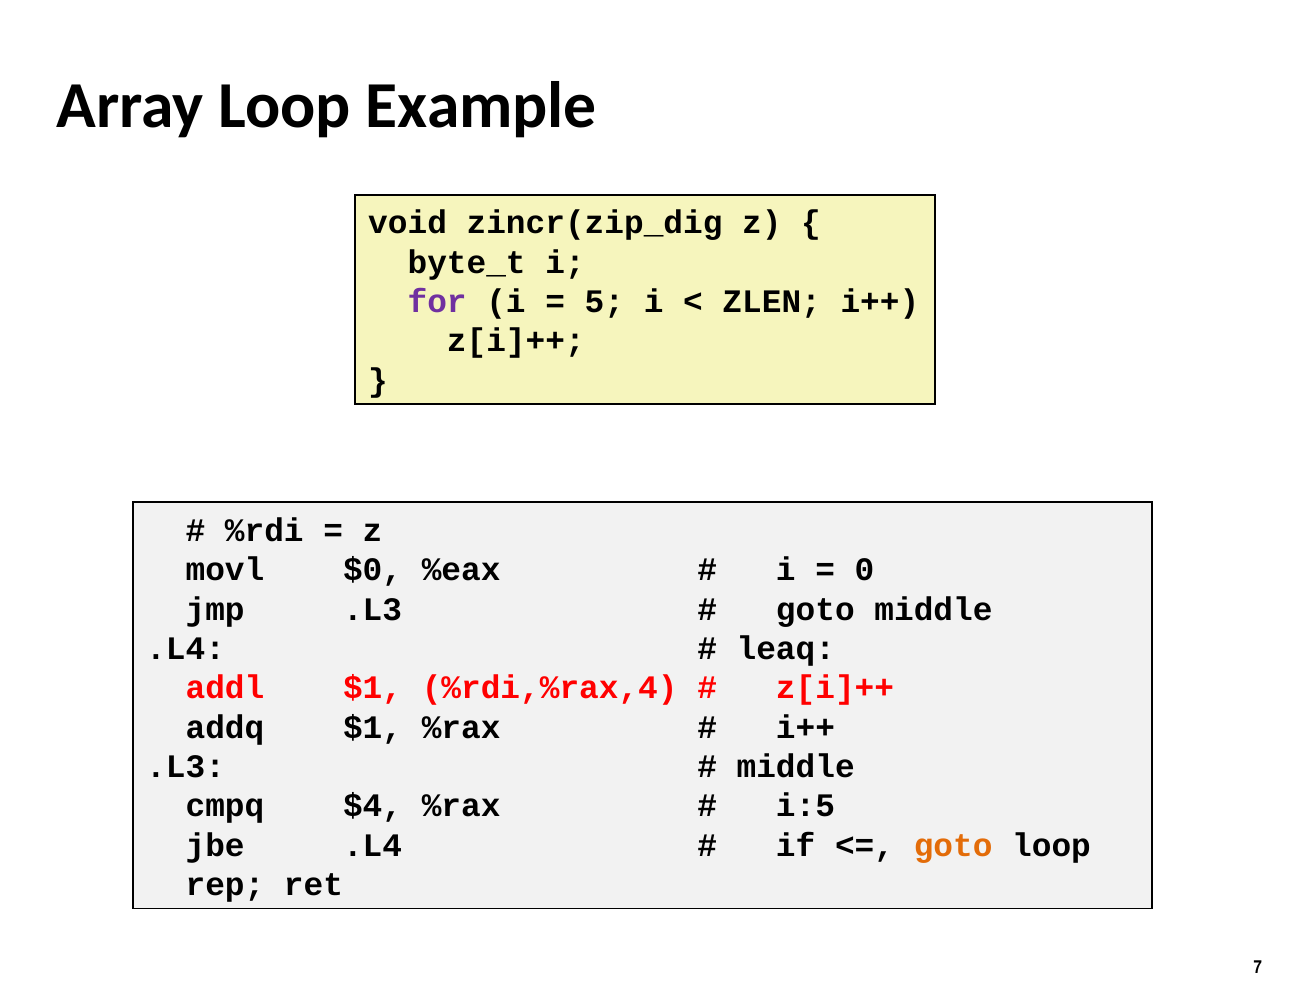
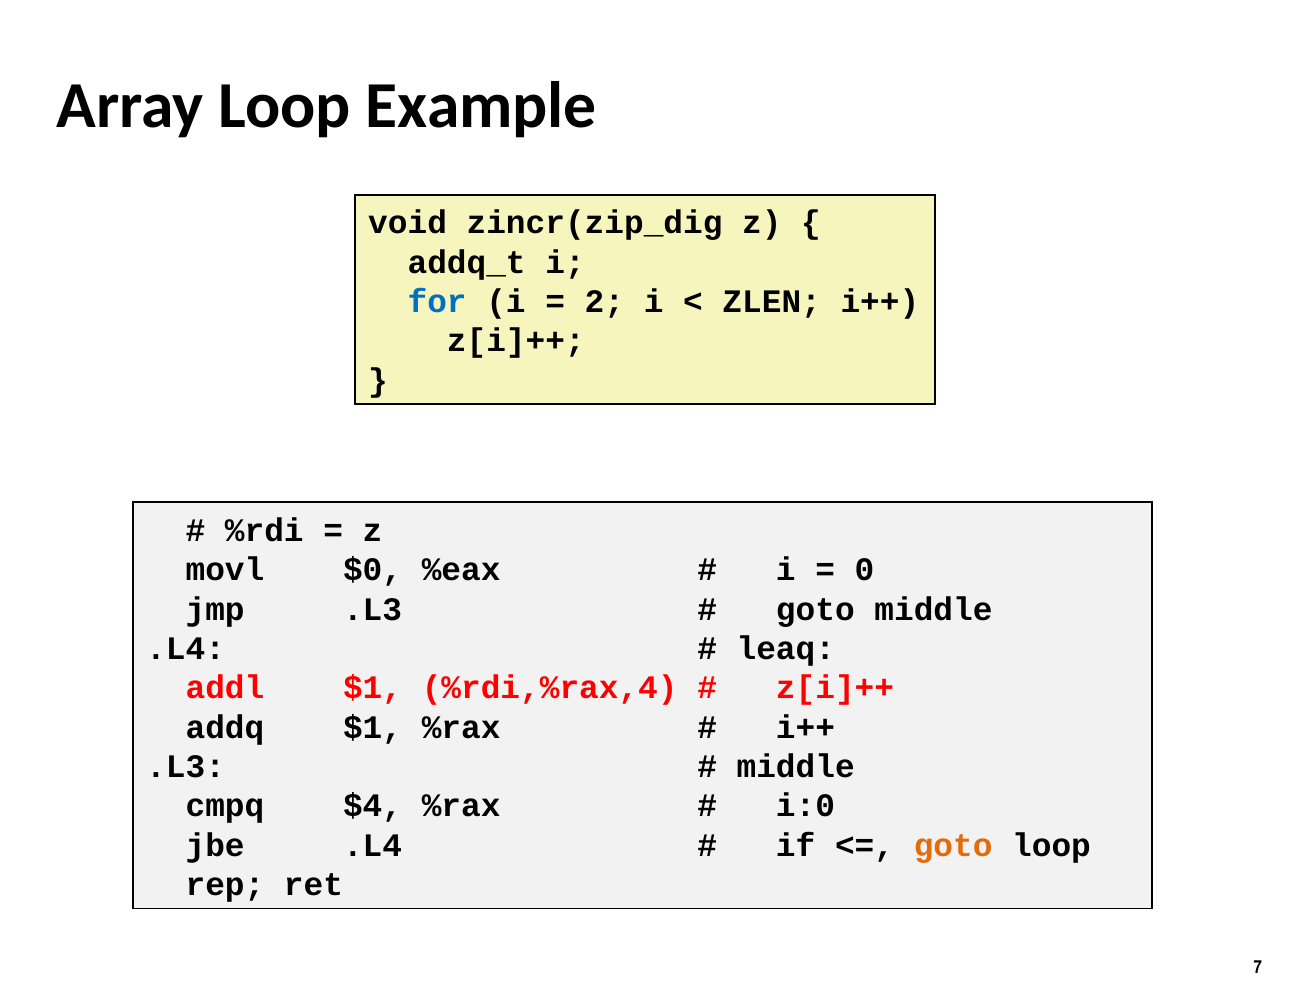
byte_t: byte_t -> addq_t (467, 262)
for colour: purple -> blue (437, 302)
5: 5 -> 2 (604, 302)
i:5: i:5 -> i:0 (806, 806)
